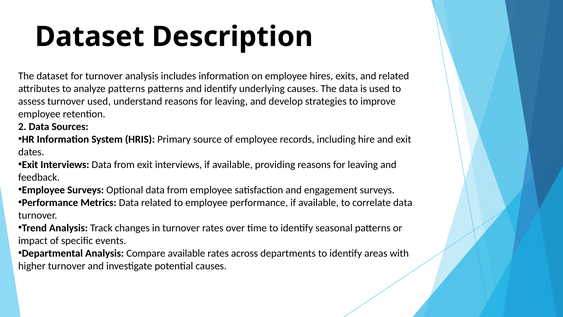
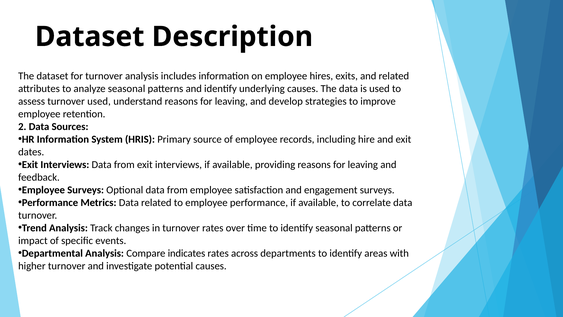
analyze patterns: patterns -> seasonal (127, 88)
Compare available: available -> indicates (187, 253)
